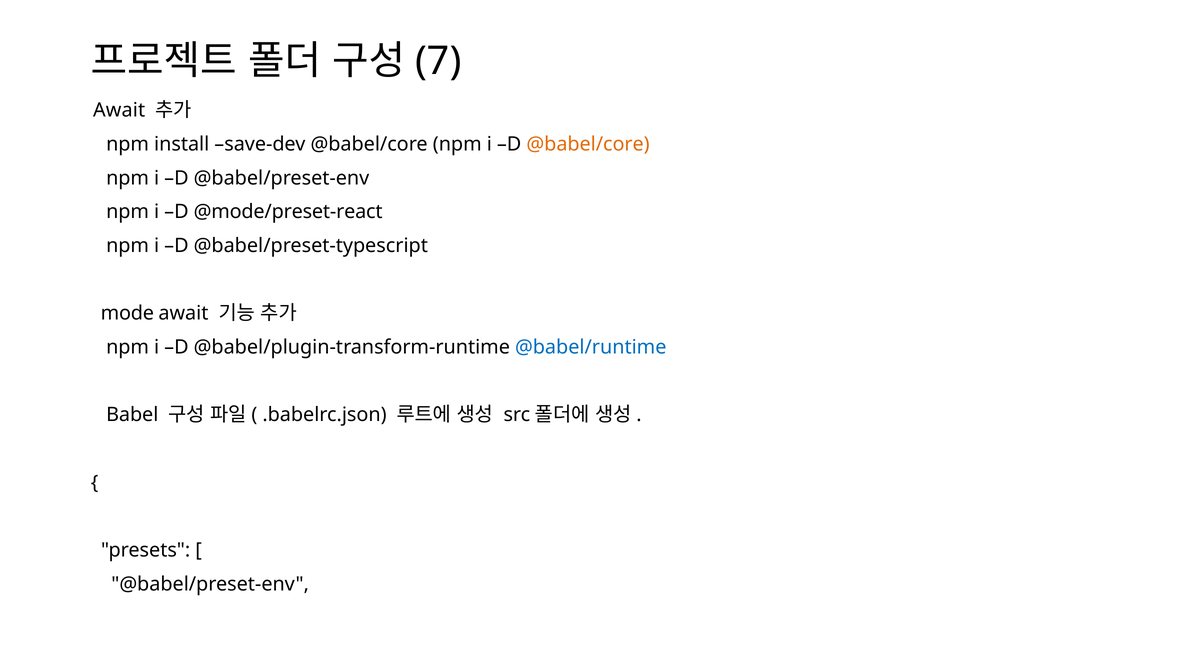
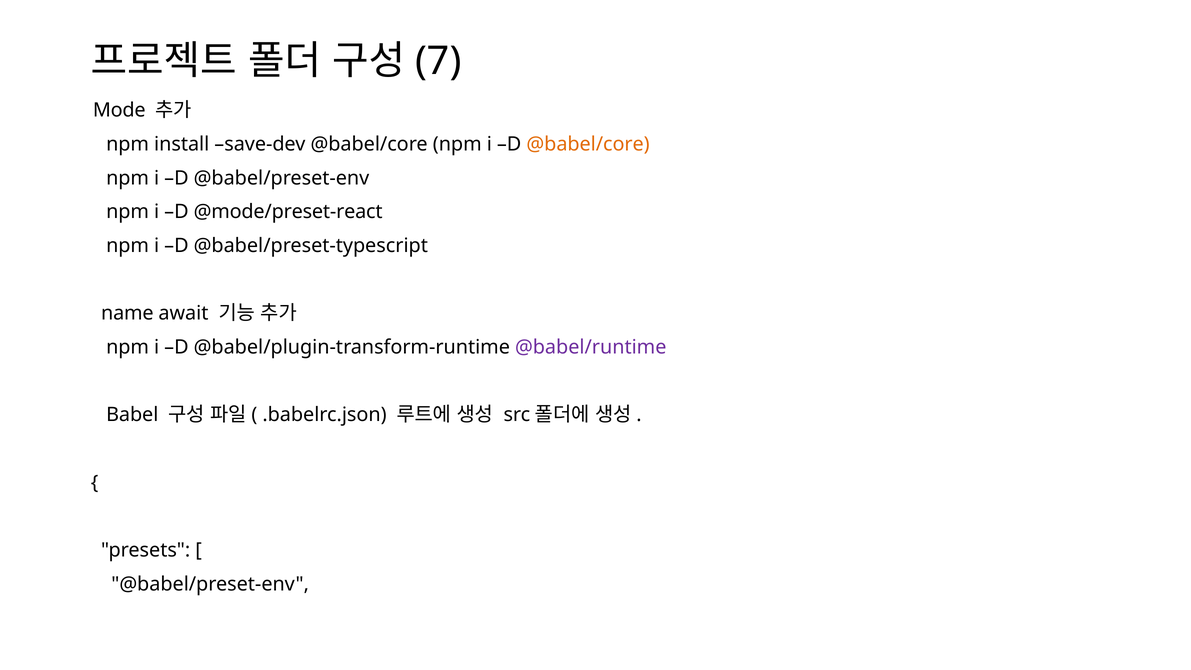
Await: Await -> Mode (119, 110)
mode: mode -> name (127, 313)
@babel/runtime colour: blue -> purple (591, 347)
